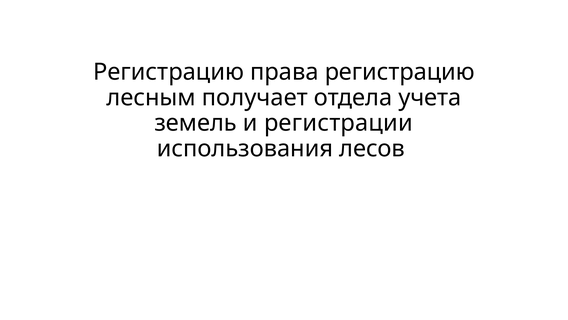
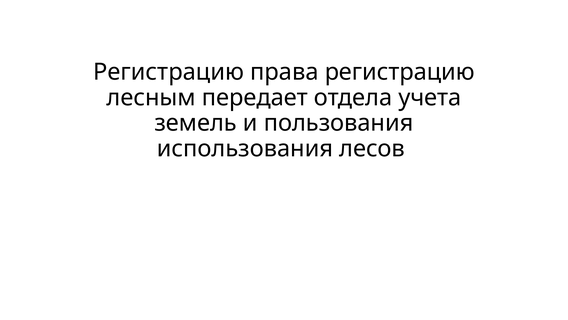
получает: получает -> передает (255, 97)
регистрации: регистрации -> пользования (339, 123)
